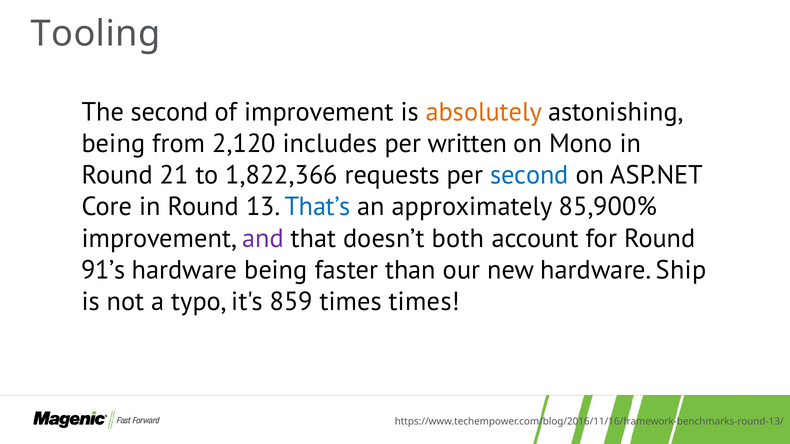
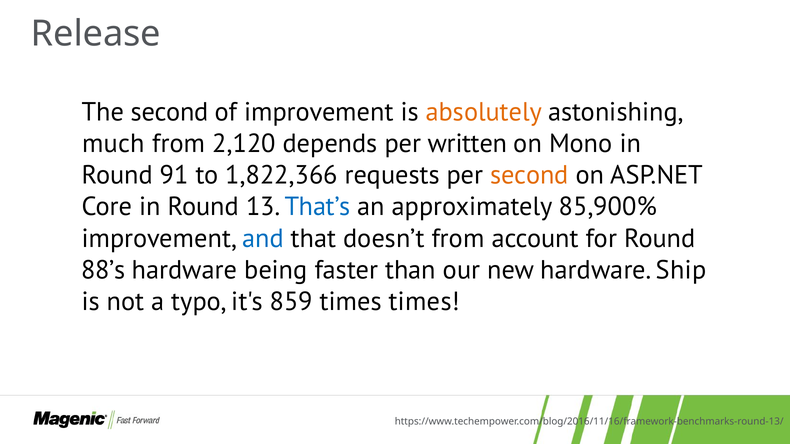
Tooling: Tooling -> Release (96, 34)
being: being -> much (113, 144)
includes: includes -> depends (330, 144)
21: 21 -> 91 (174, 175)
second colour: blue -> orange (529, 175)
and colour: purple -> blue (263, 239)
doesn’t both: both -> from (458, 239)
91’s: 91’s -> 88’s (103, 270)
